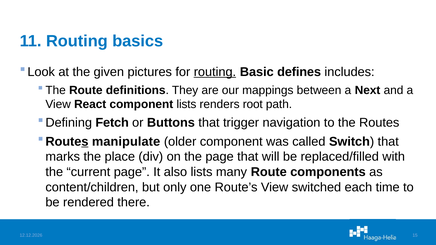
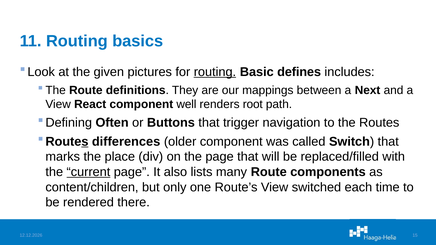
component lists: lists -> well (186, 104)
Fetch: Fetch -> Often (112, 123)
manipulate: manipulate -> differences (126, 142)
current underline: none -> present (88, 172)
